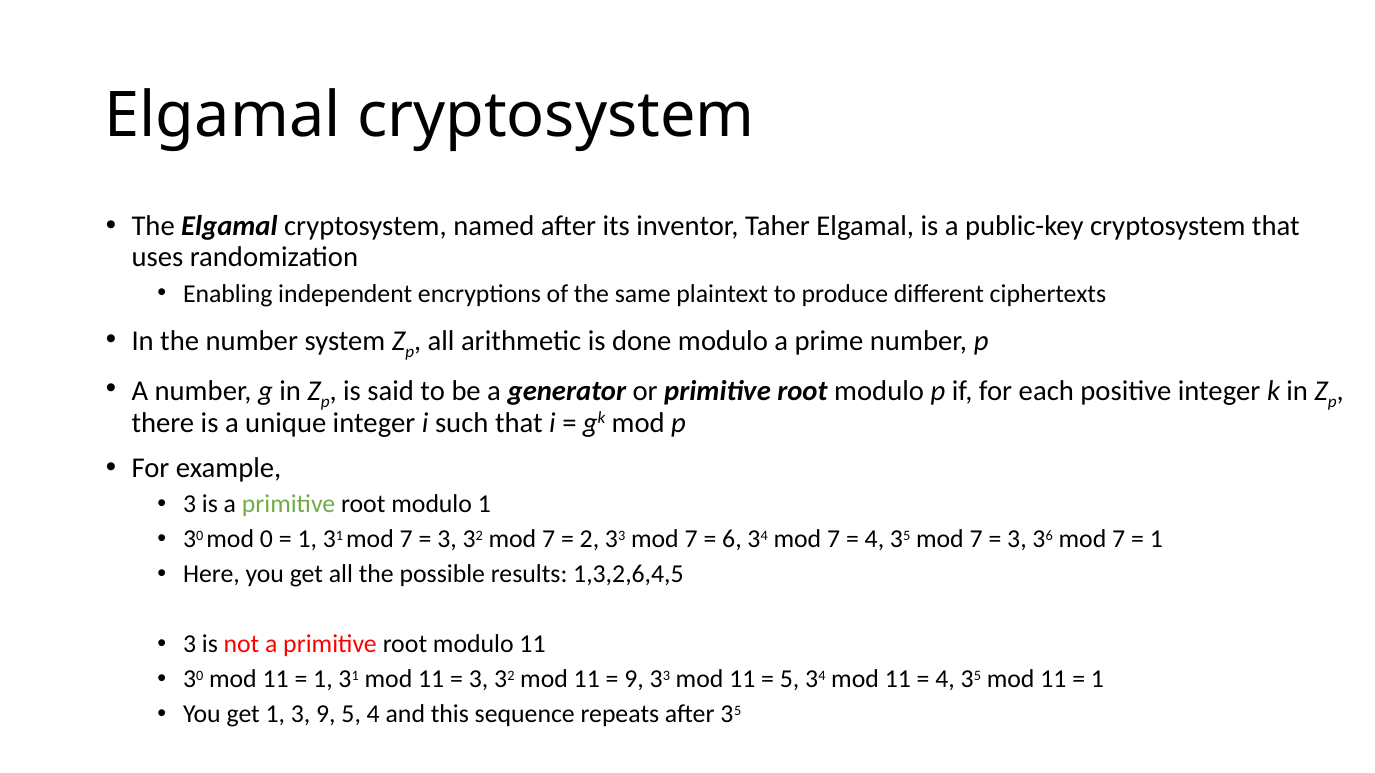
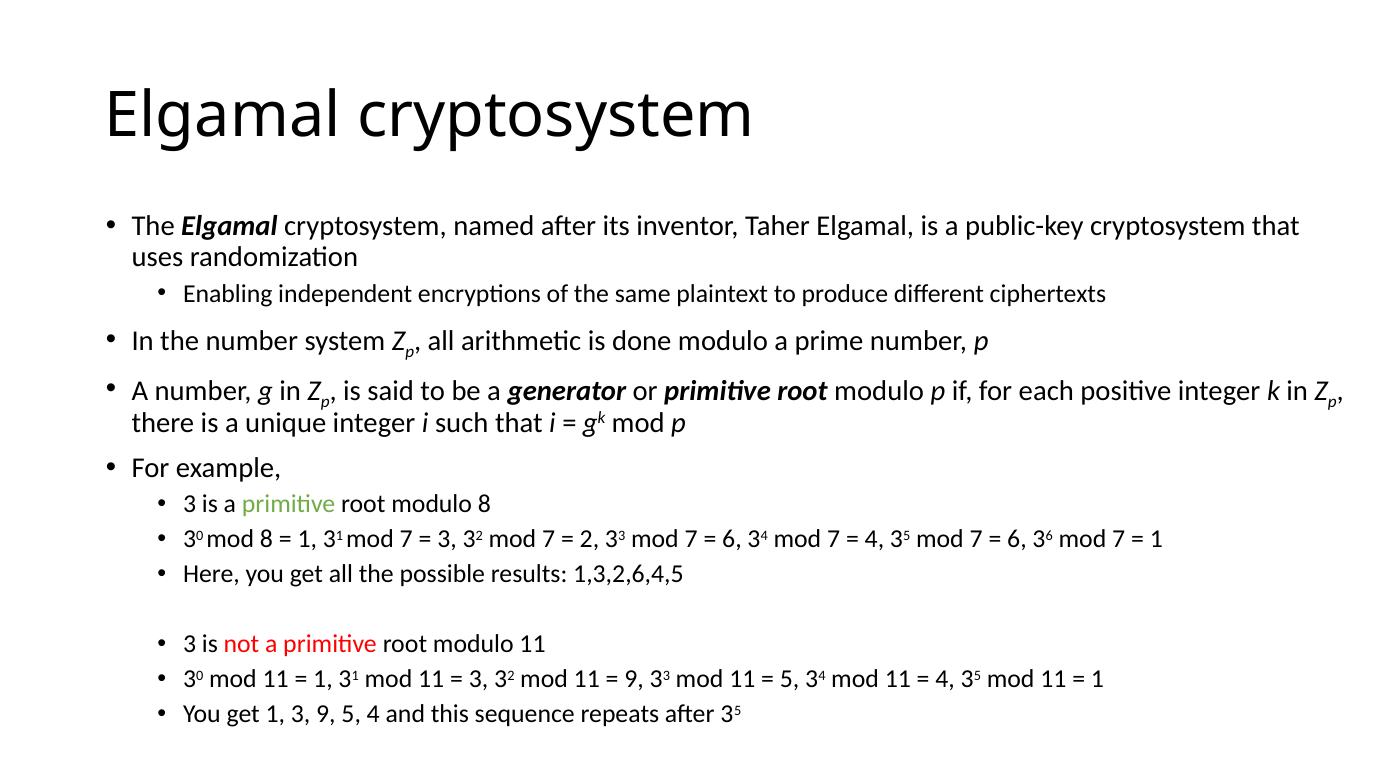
modulo 1: 1 -> 8 (484, 505)
mod 0: 0 -> 8 (266, 540)
3: 3 -> 6 (1017, 540)
